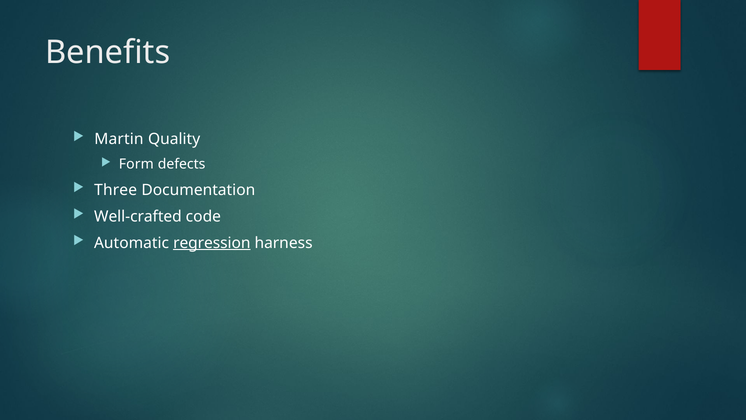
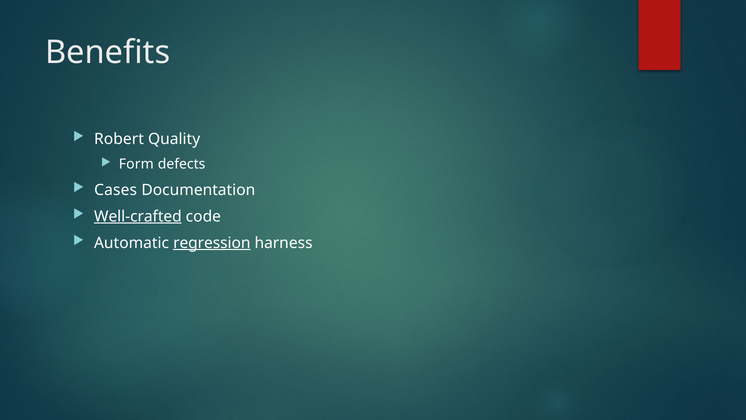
Martin: Martin -> Robert (119, 139)
Three: Three -> Cases (116, 190)
Well-crafted underline: none -> present (138, 216)
